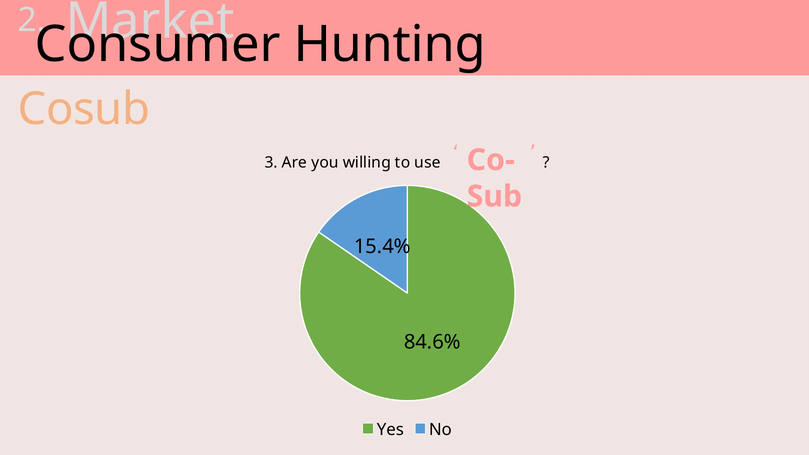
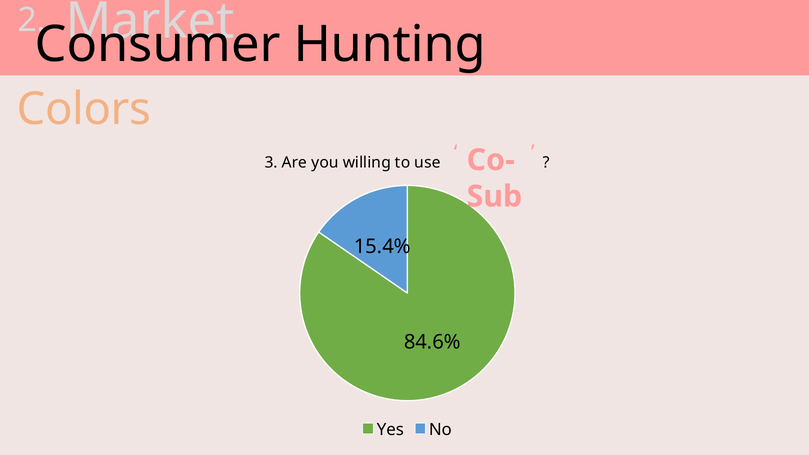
Cosub: Cosub -> Colors (84, 109)
